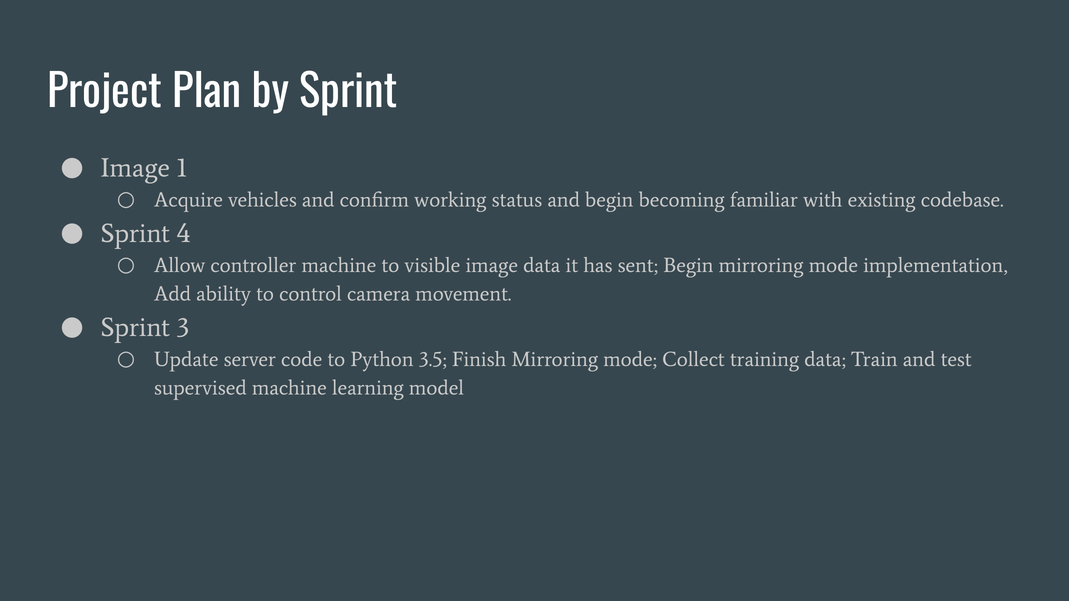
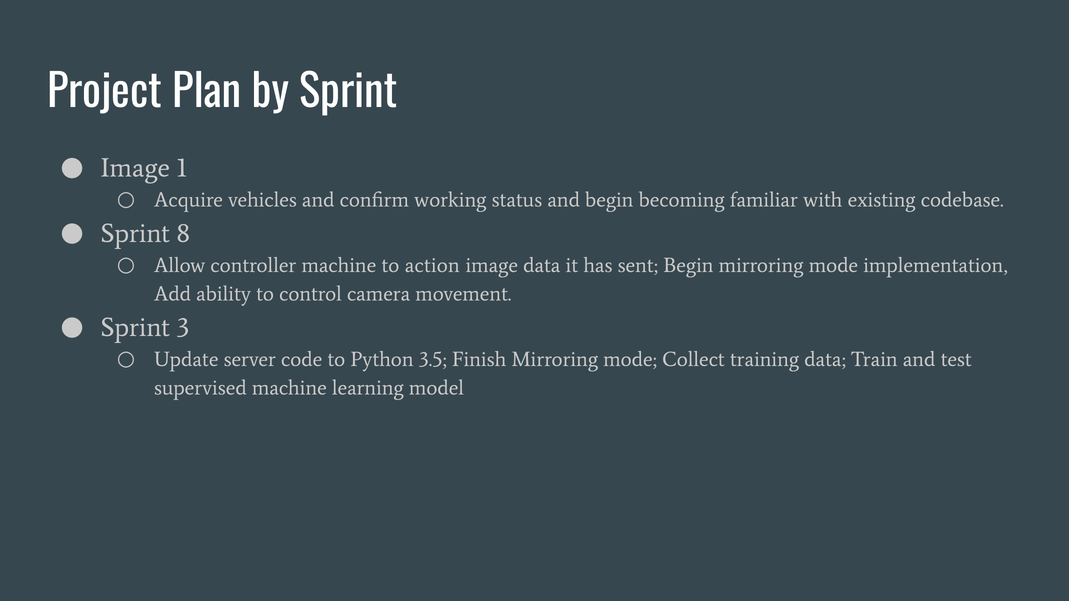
4: 4 -> 8 (184, 234)
visible: visible -> action (432, 265)
